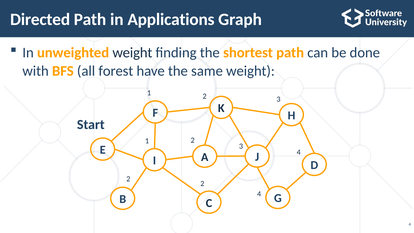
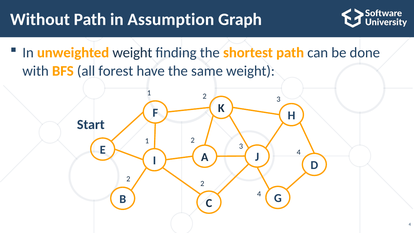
Directed: Directed -> Without (40, 20)
Applications: Applications -> Assumption (171, 20)
